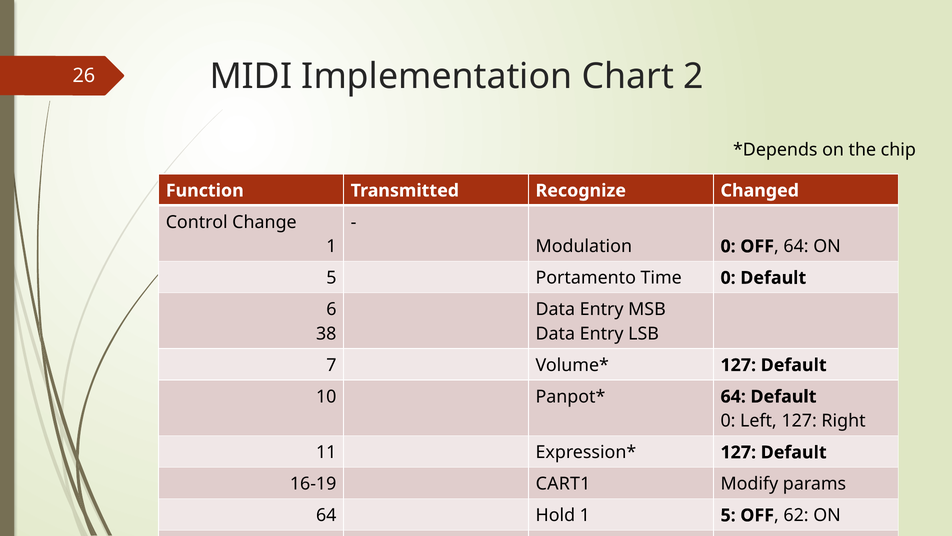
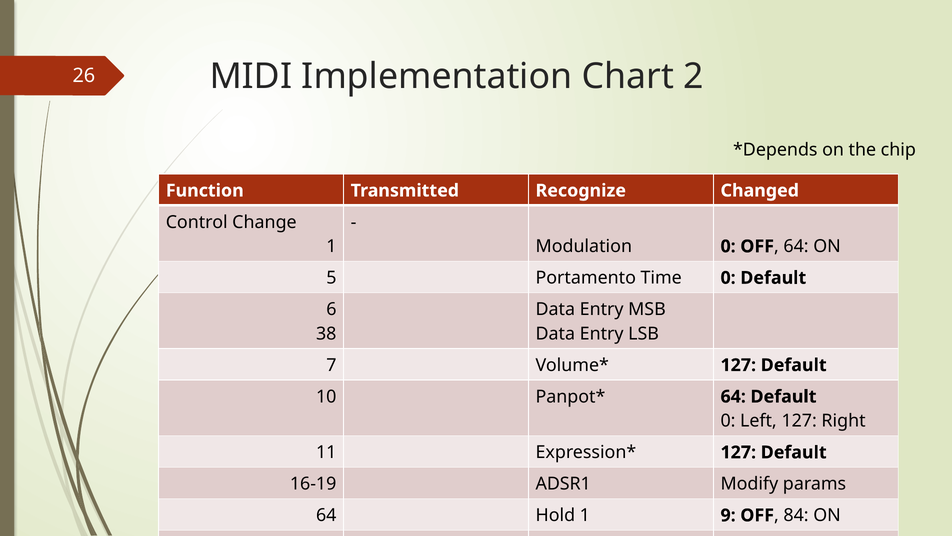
CART1: CART1 -> ADSR1 (563, 484)
1 5: 5 -> 9 (728, 515)
62: 62 -> 84 (796, 515)
